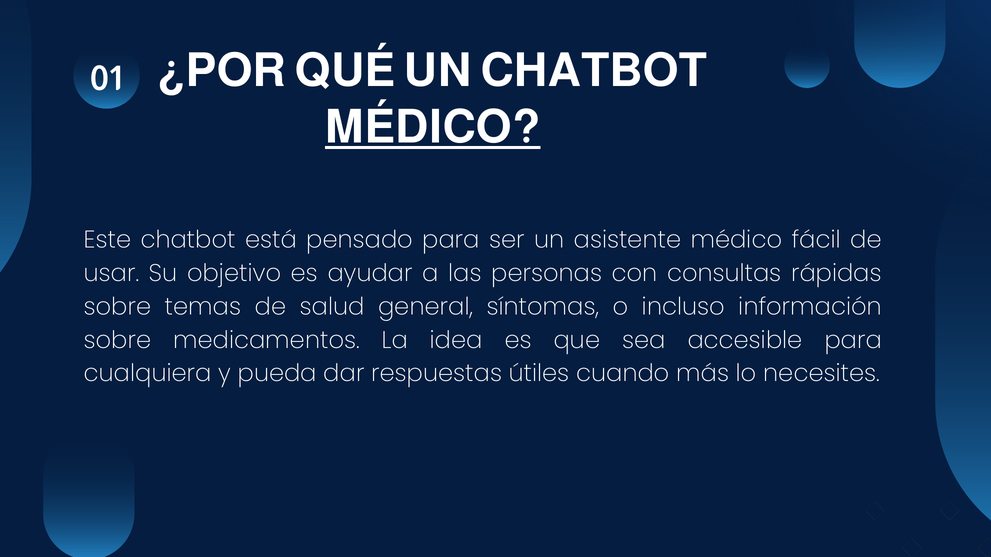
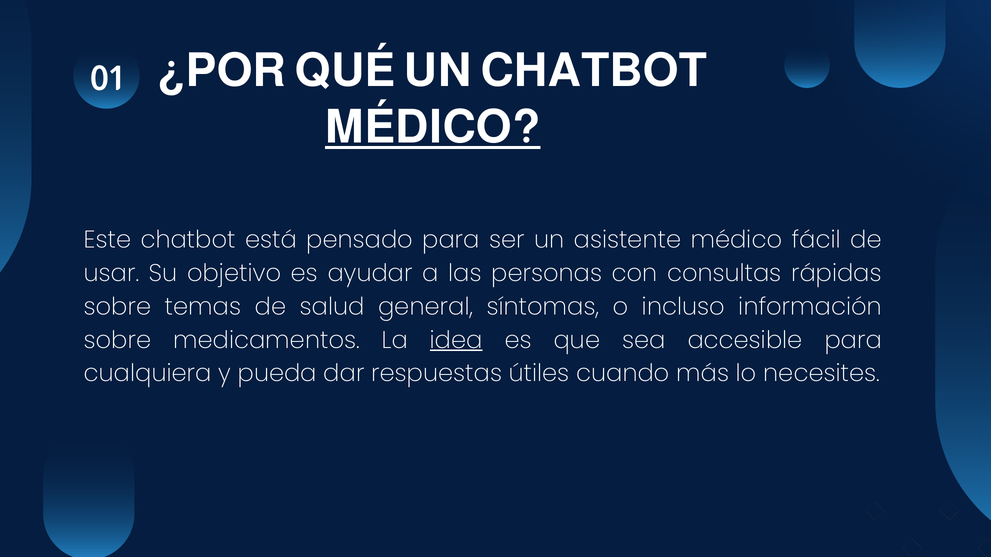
idea underline: none -> present (456, 340)
